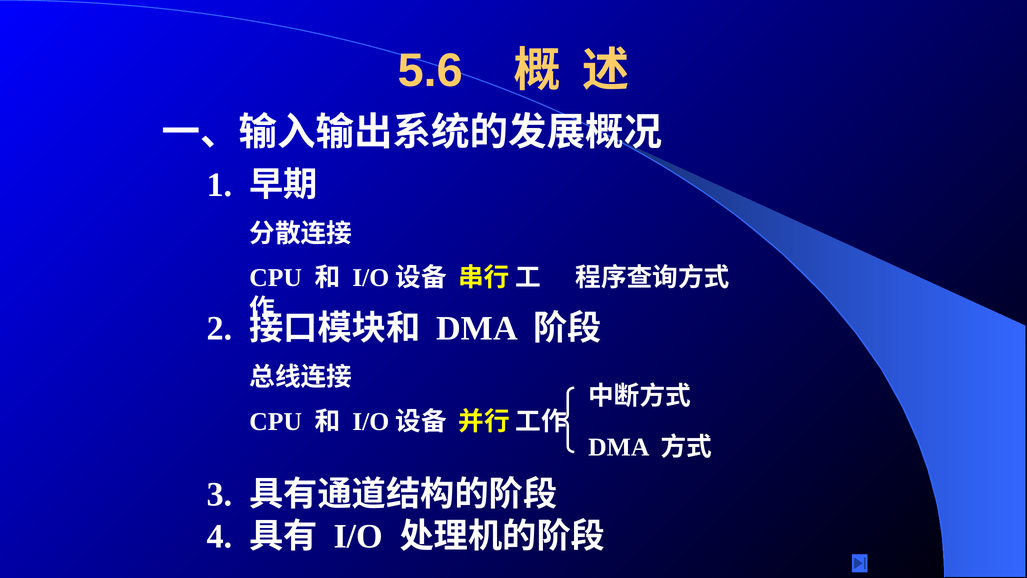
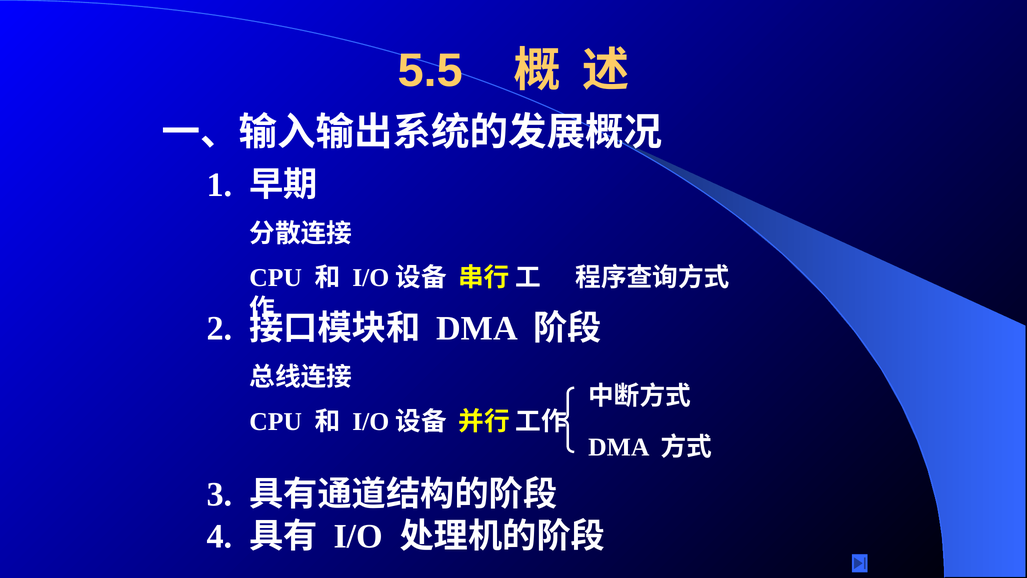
5.6: 5.6 -> 5.5 (430, 71)
